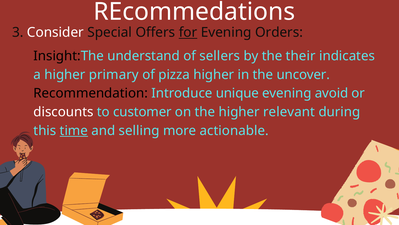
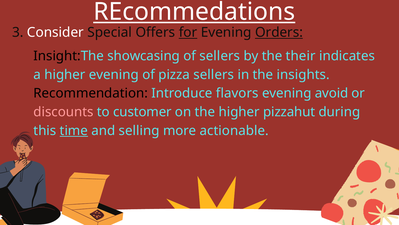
REcommedations underline: none -> present (194, 12)
Orders underline: none -> present (279, 32)
understand: understand -> showcasing (144, 56)
higher primary: primary -> evening (114, 74)
pizza higher: higher -> sellers (214, 74)
uncover: uncover -> insights (303, 74)
unique: unique -> flavors (237, 93)
discounts colour: white -> pink (63, 112)
relevant: relevant -> pizzahut (289, 112)
